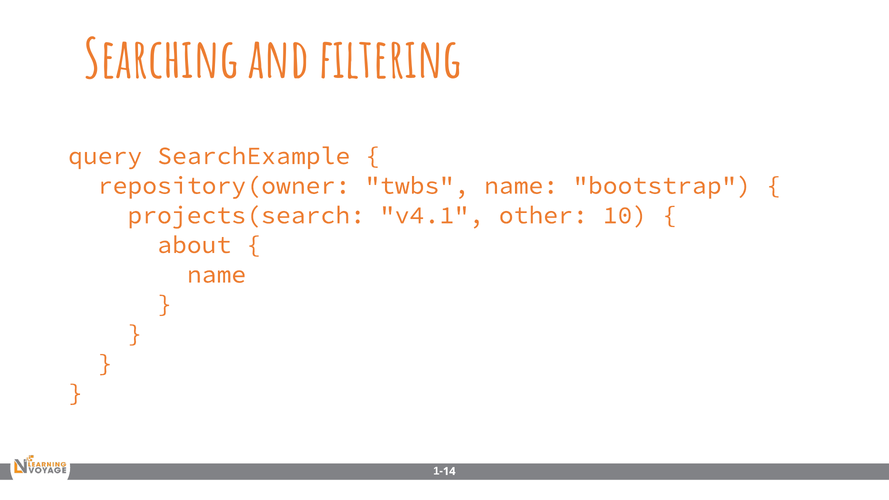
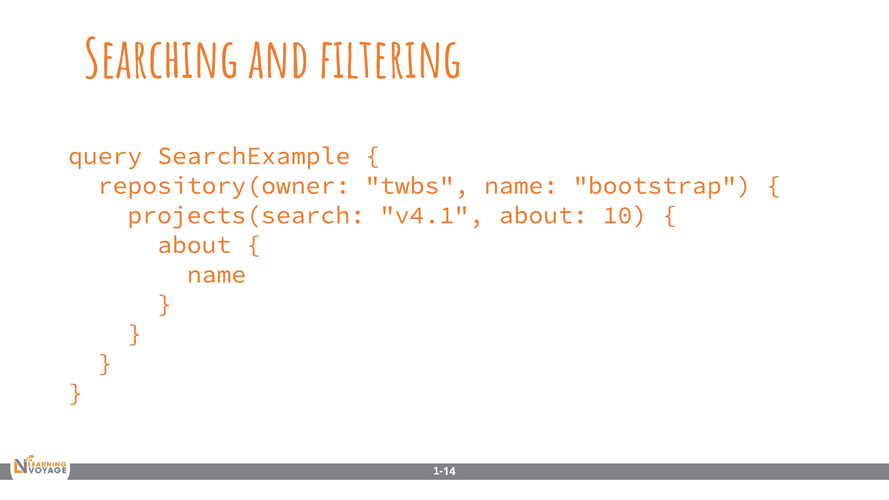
v4.1 other: other -> about (543, 215)
